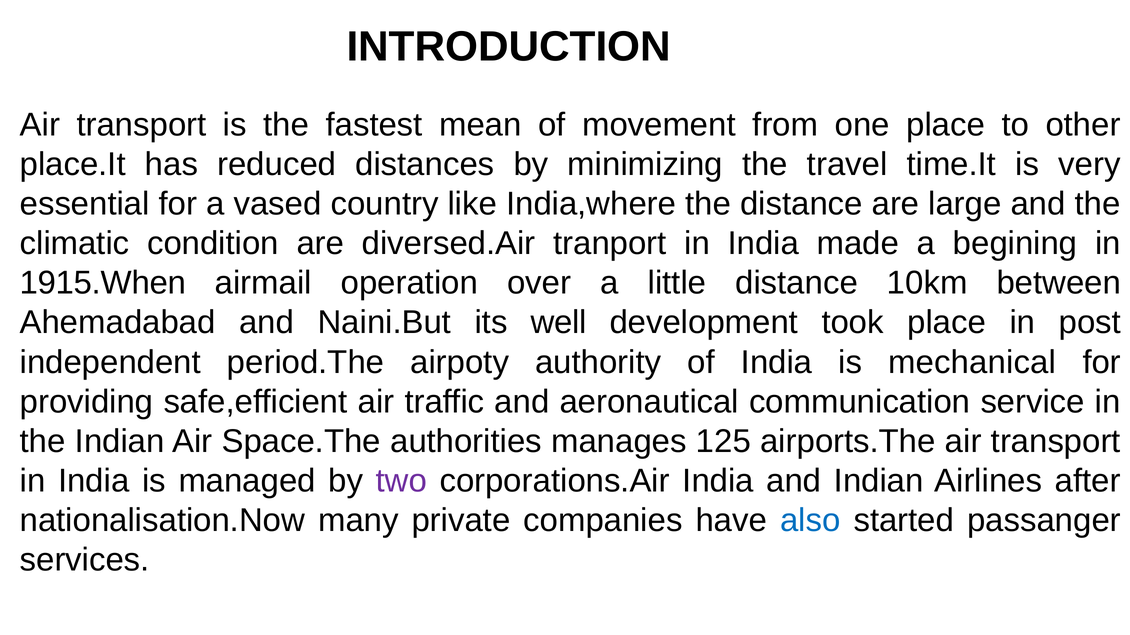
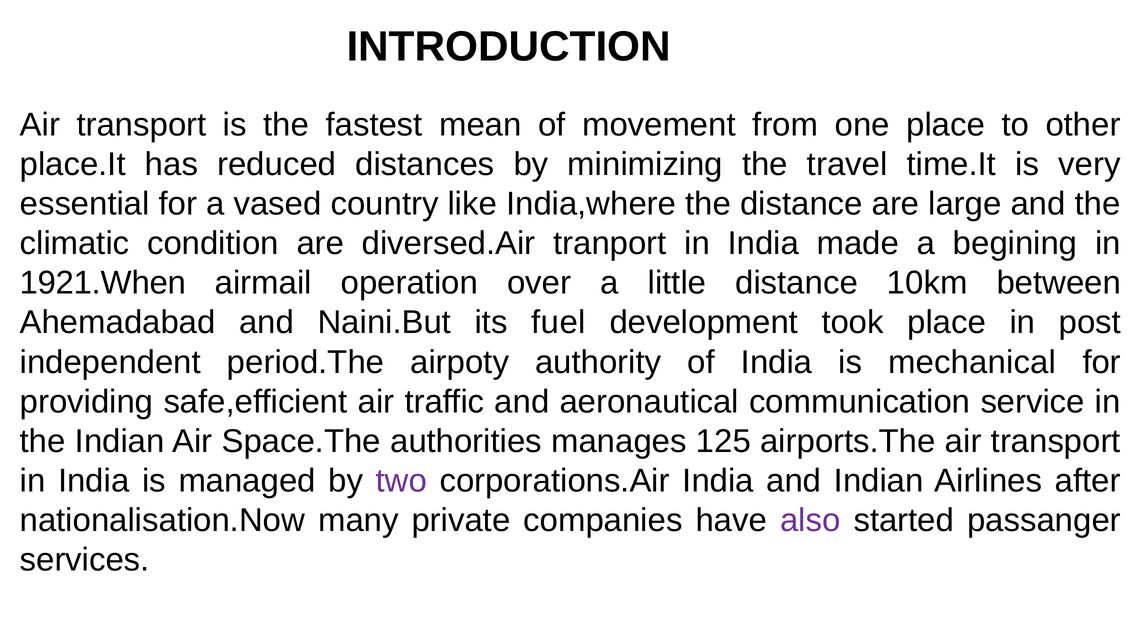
1915.When: 1915.When -> 1921.When (103, 283)
well: well -> fuel (558, 323)
also colour: blue -> purple (810, 521)
